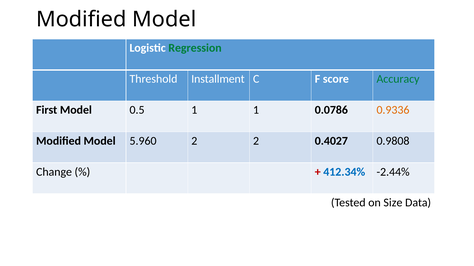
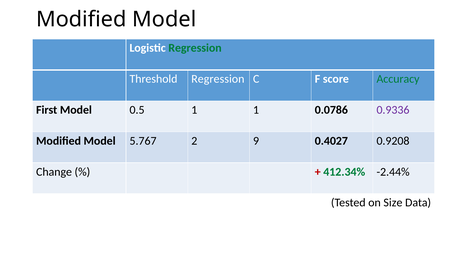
Threshold Installment: Installment -> Regression (218, 79)
0.9336 colour: orange -> purple (393, 110)
5.960: 5.960 -> 5.767 (143, 141)
2 2: 2 -> 9 (256, 141)
0.9808: 0.9808 -> 0.9208 (393, 141)
412.34% colour: blue -> green (344, 172)
